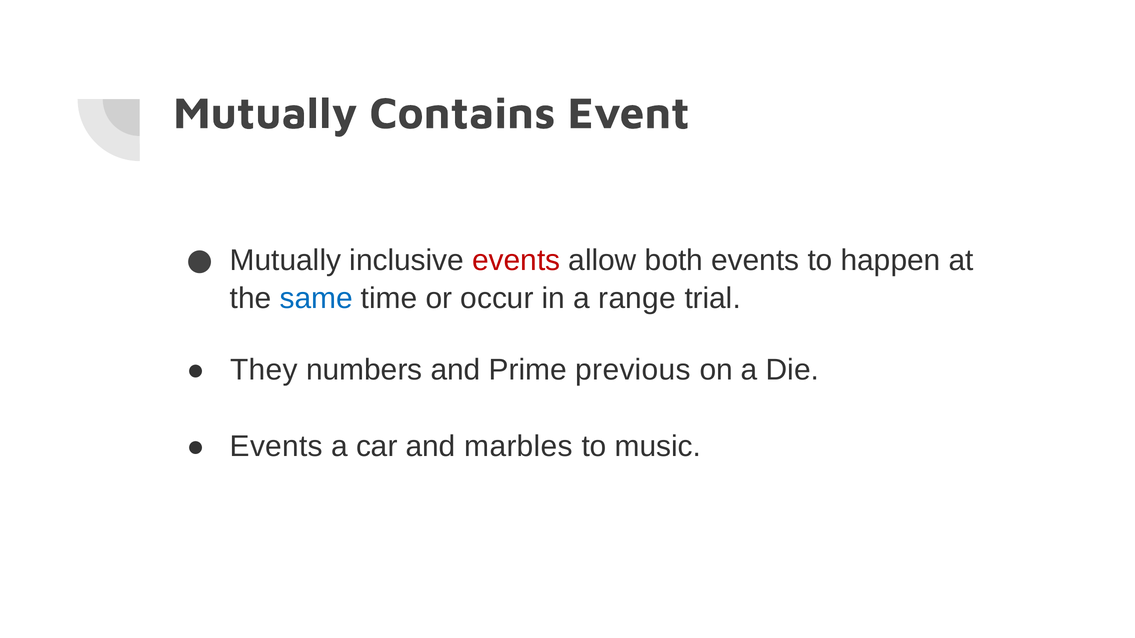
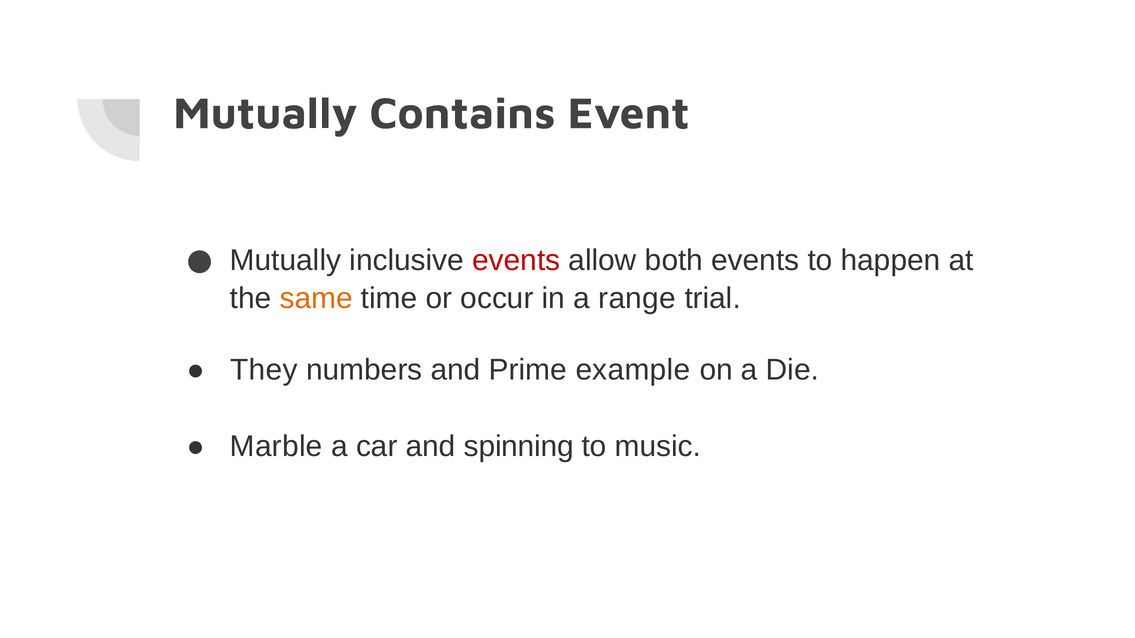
same colour: blue -> orange (316, 299)
previous: previous -> example (633, 370)
Events: Events -> Marble (276, 447)
marbles: marbles -> spinning (519, 447)
